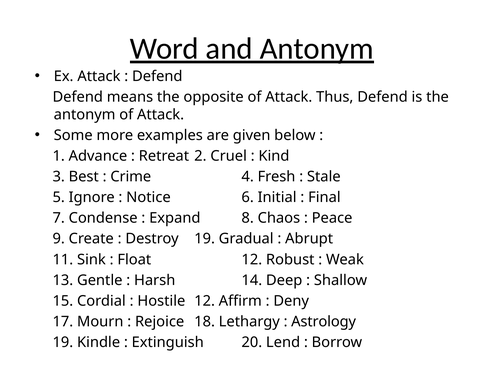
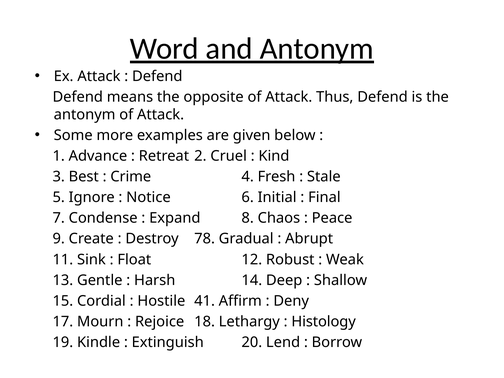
Destroy 19: 19 -> 78 (205, 239)
Hostile 12: 12 -> 41 (205, 301)
Astrology: Astrology -> Histology (324, 322)
